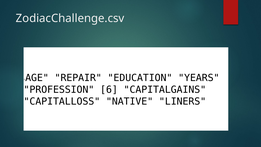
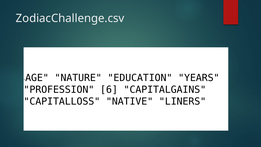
REPAIR: REPAIR -> NATURE (78, 78)
